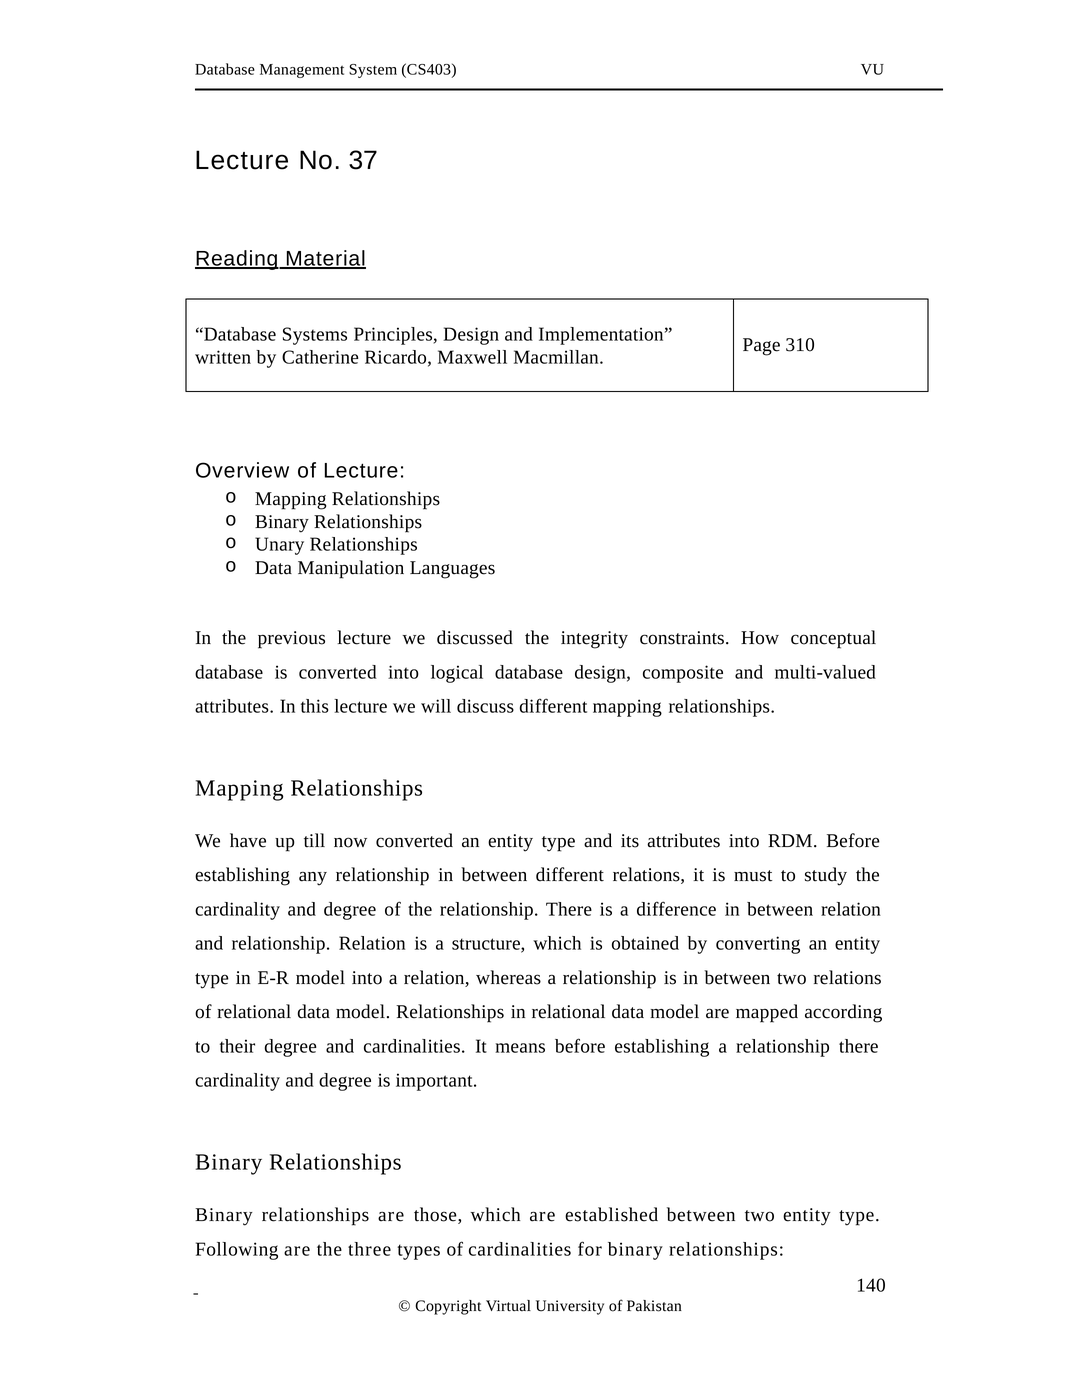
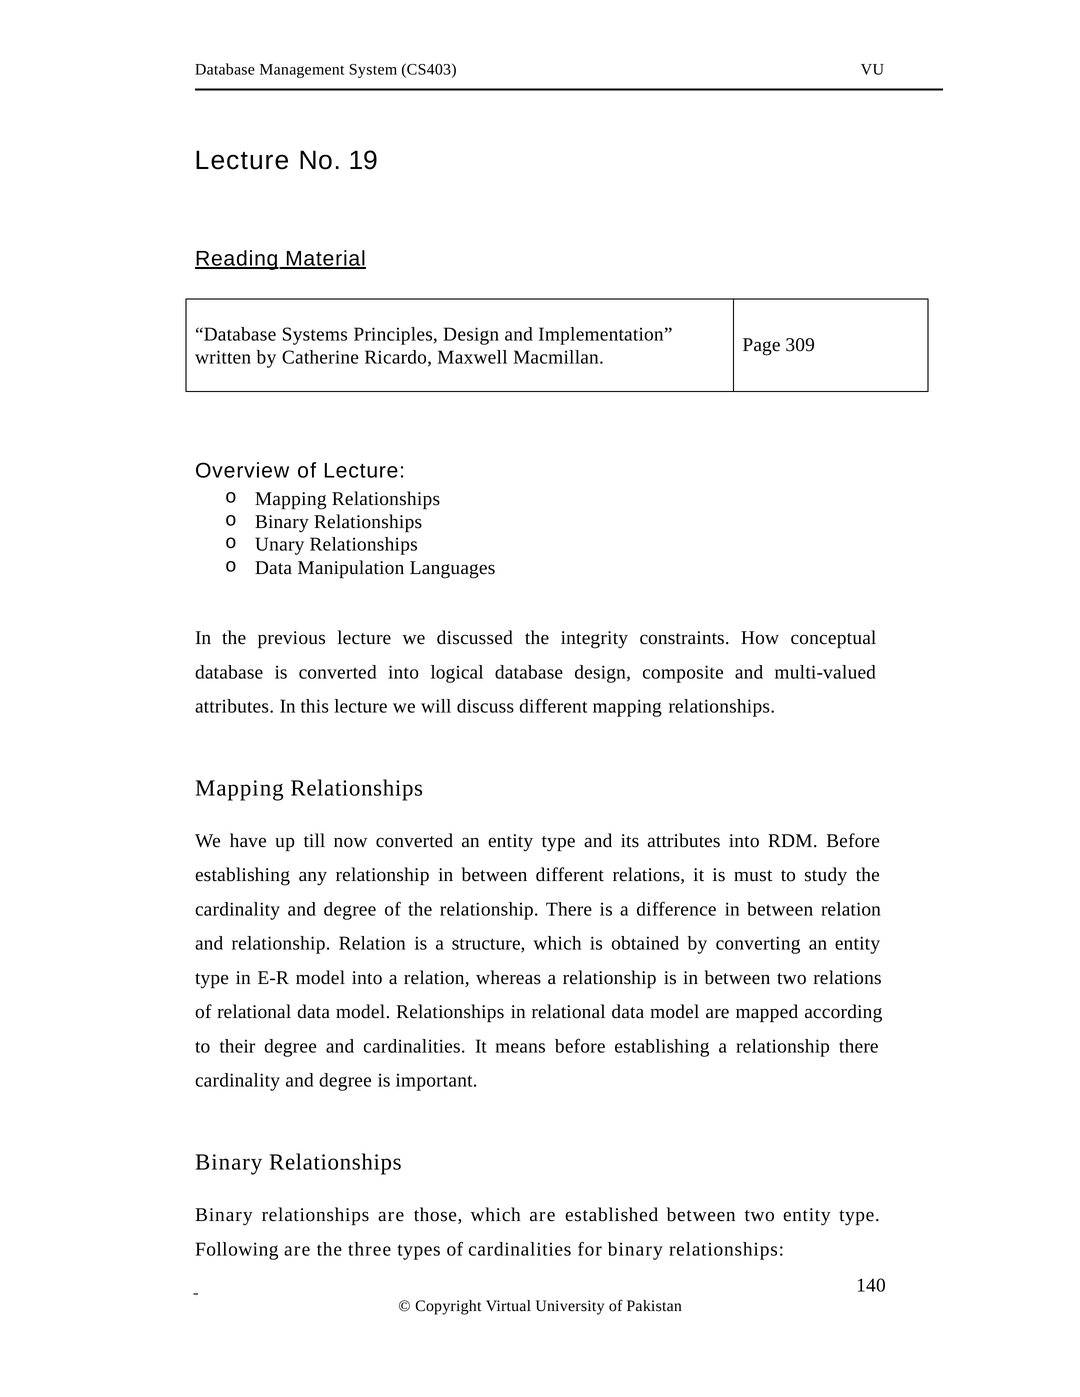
37: 37 -> 19 (363, 161)
310: 310 -> 309 (800, 345)
